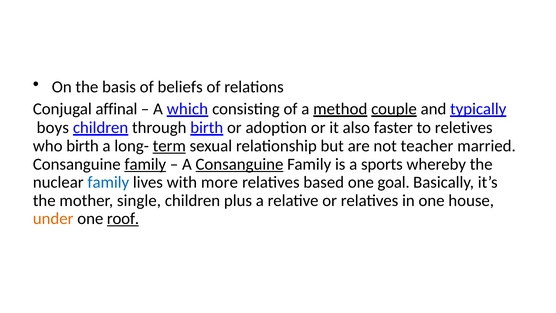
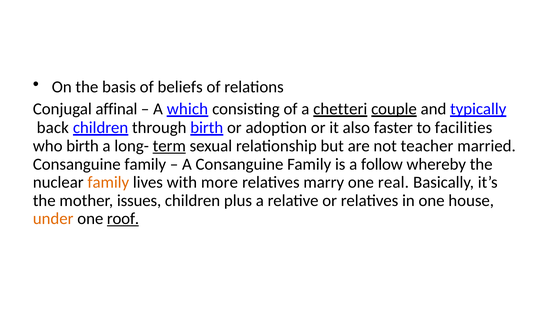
method: method -> chetteri (340, 109)
boys: boys -> back (53, 127)
reletives: reletives -> facilities (464, 127)
family underline: present -> none (145, 164)
Consanguine underline: present -> none (239, 164)
sports: sports -> follow (382, 164)
family colour: blue -> orange (108, 182)
based: based -> marry (324, 182)
goal: goal -> real (393, 182)
single: single -> issues (139, 200)
